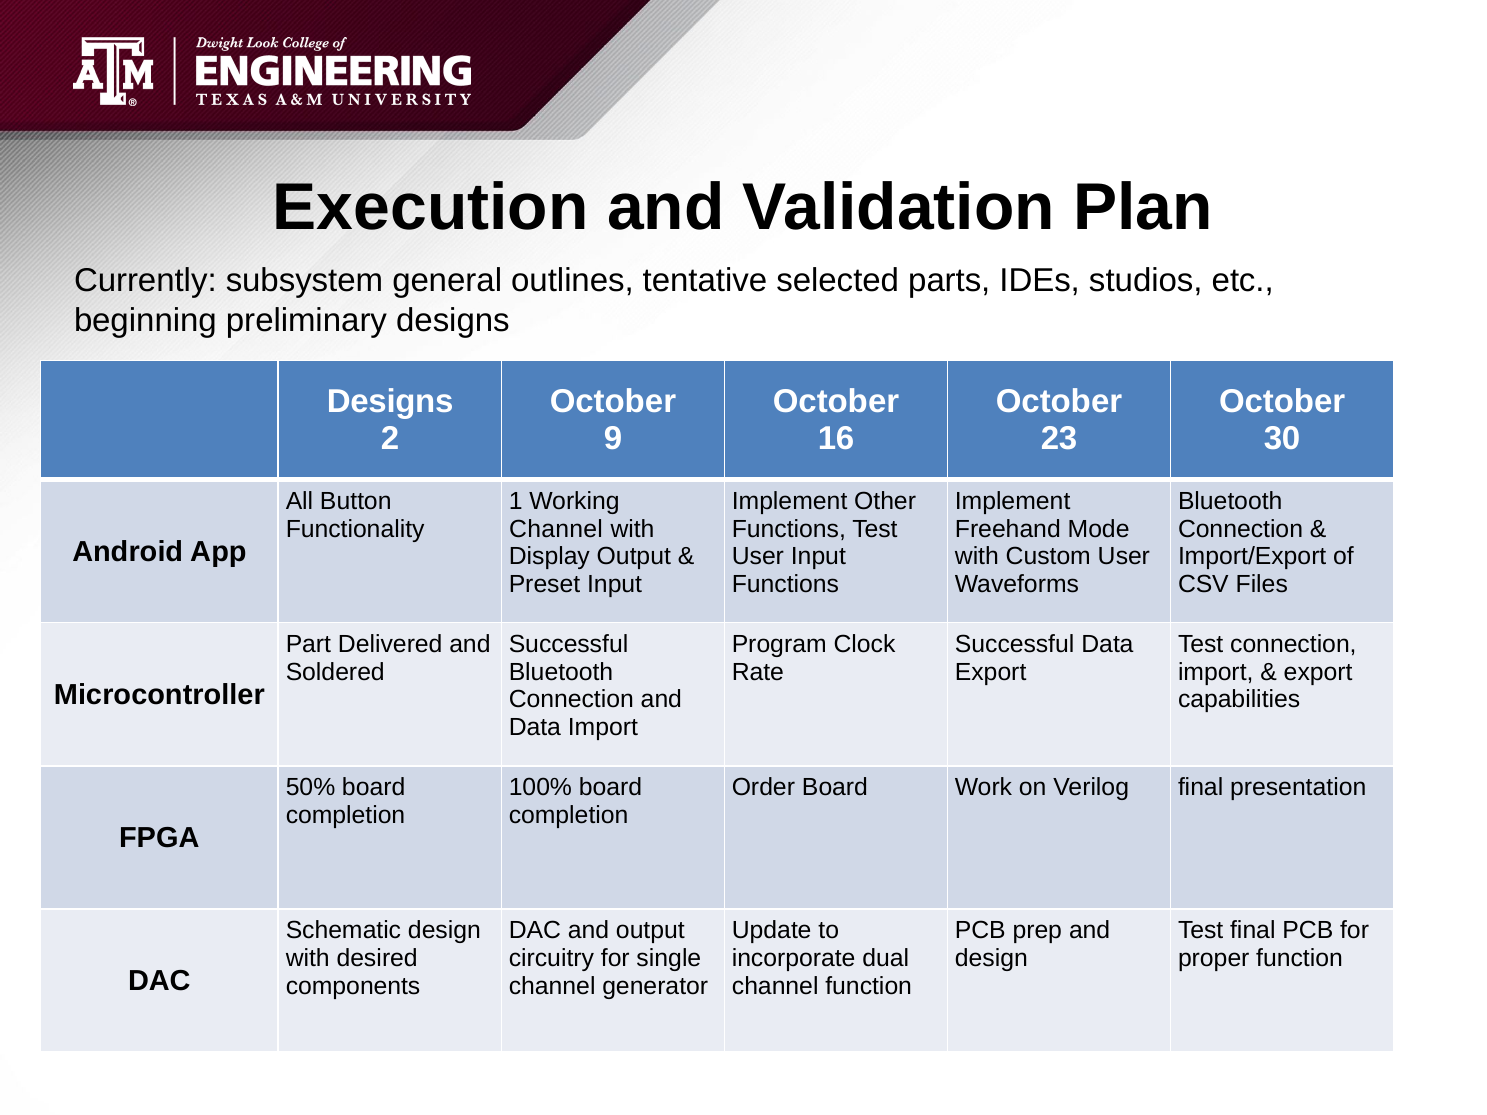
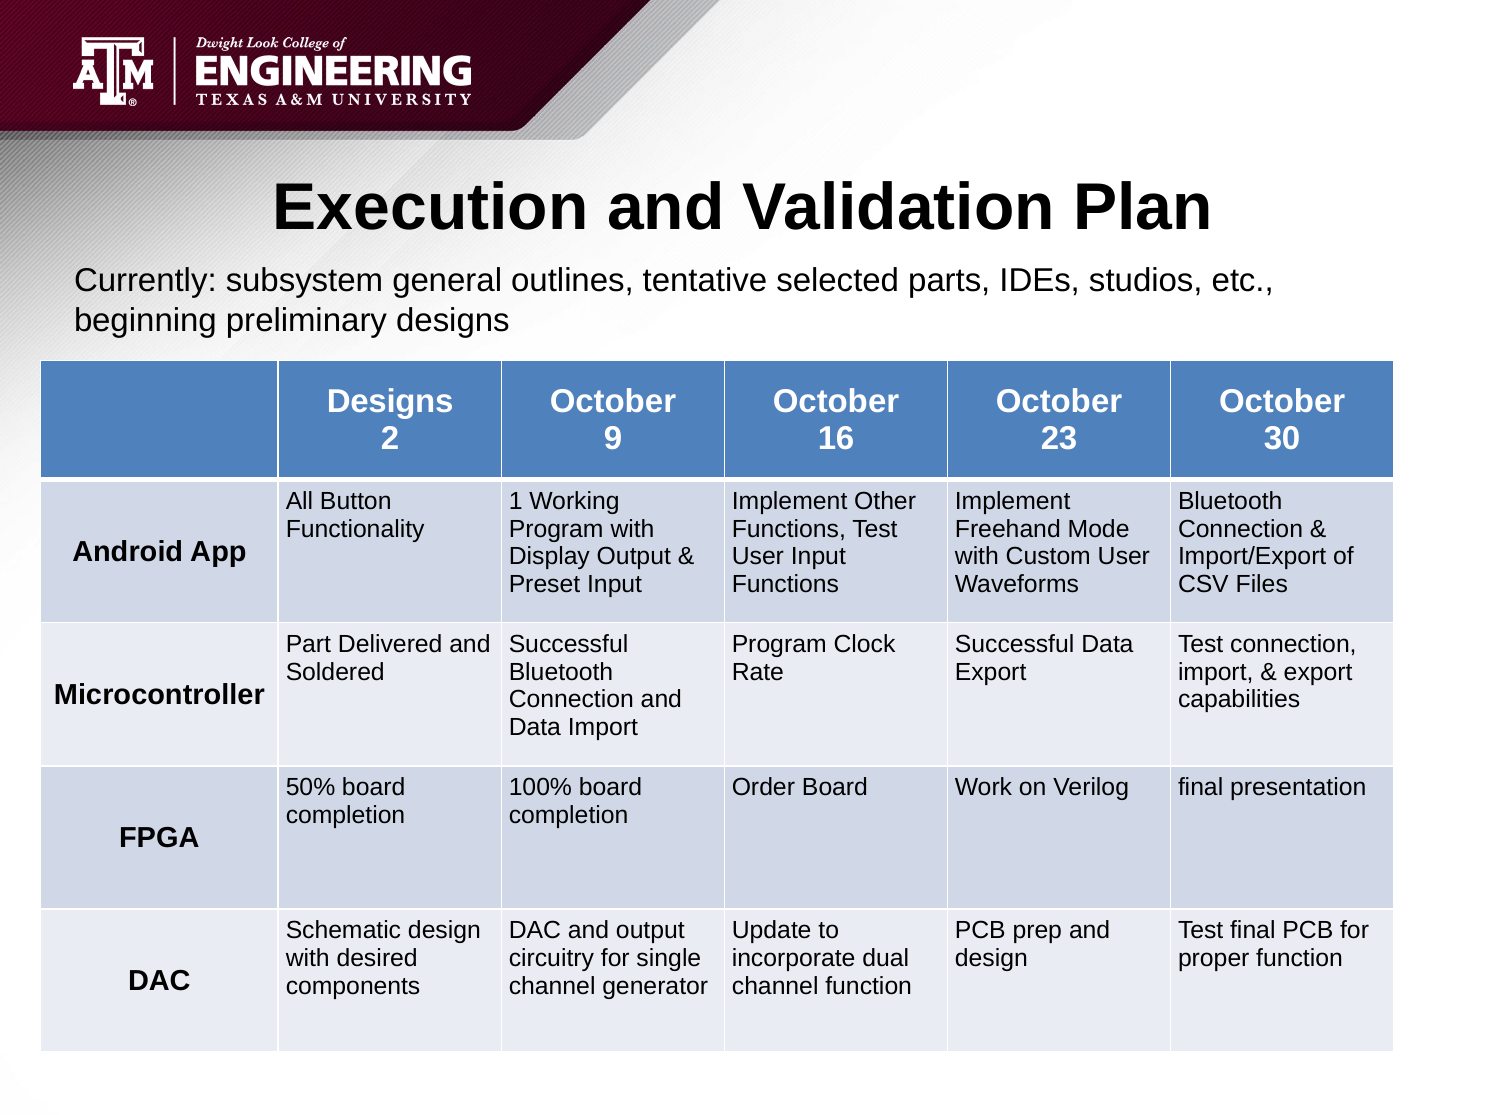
Channel: Channel -> Program (556, 529)
